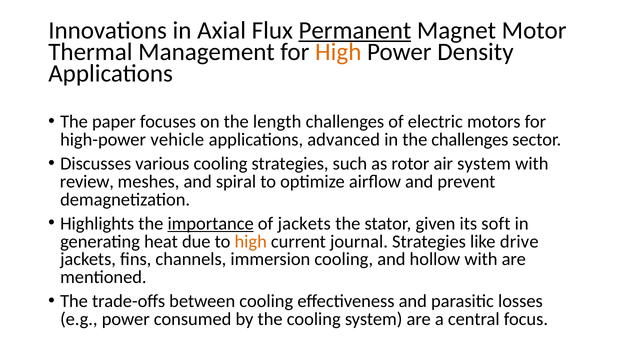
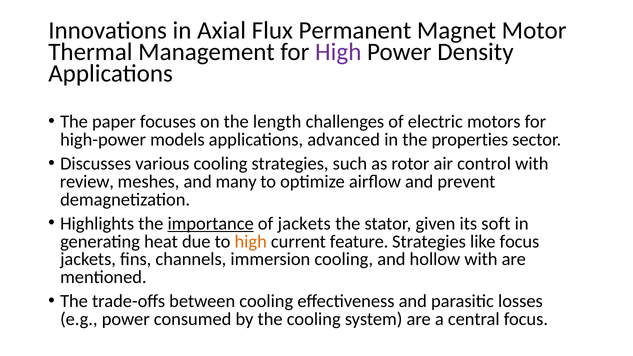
Permanent underline: present -> none (355, 30)
High colour: orange -> purple (338, 52)
vehicle: vehicle -> models (177, 140)
the challenges: challenges -> properties (470, 140)
air system: system -> control (484, 164)
spiral: spiral -> many (236, 182)
journal: journal -> feature (359, 241)
like drive: drive -> focus (519, 241)
